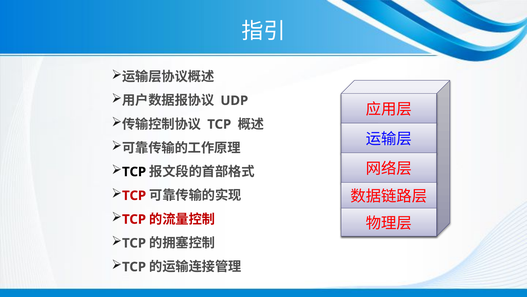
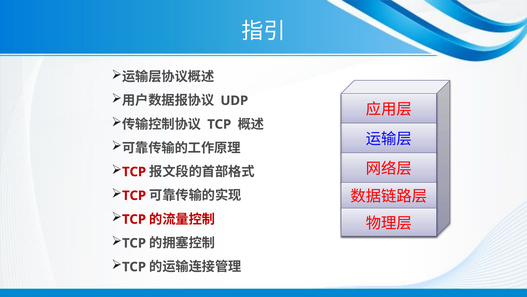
TCP colour: black -> red (134, 172)
